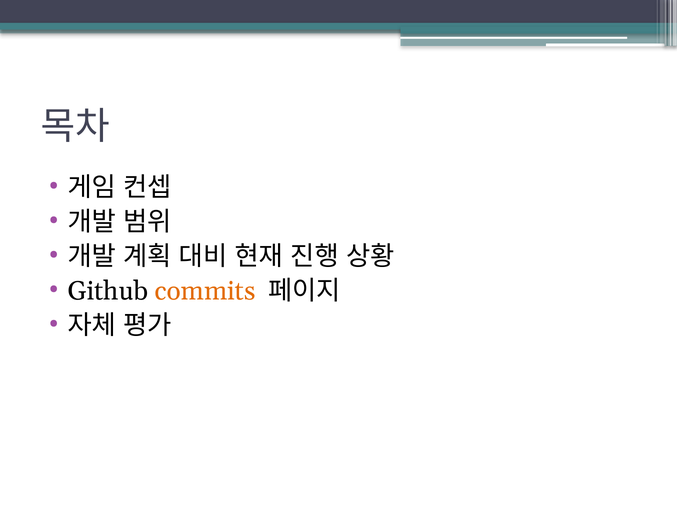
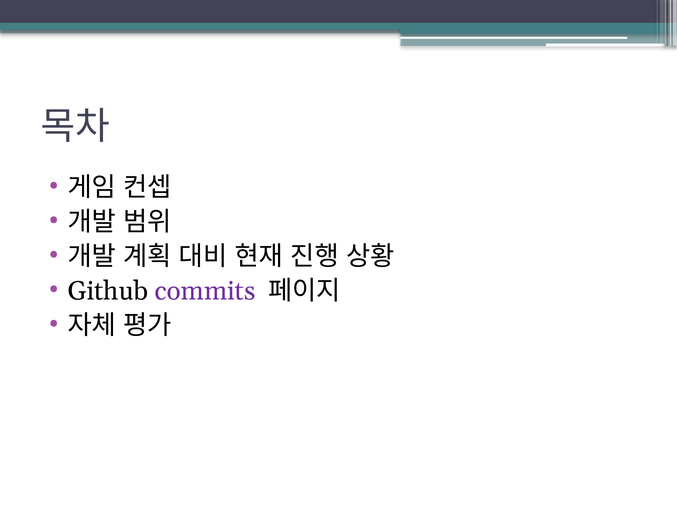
commits colour: orange -> purple (205, 291)
